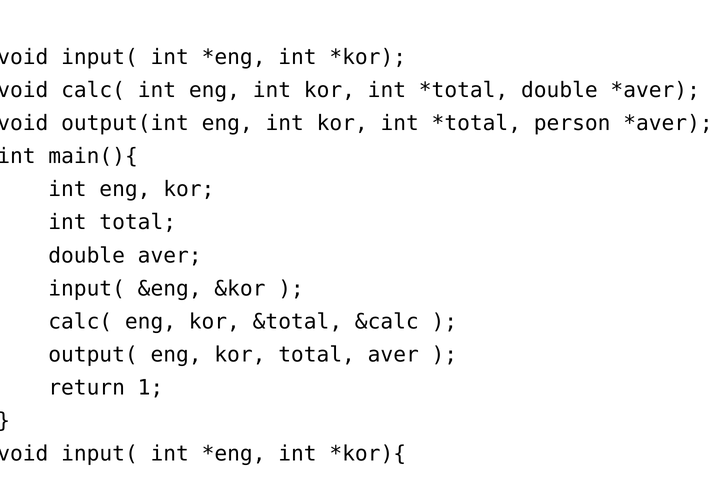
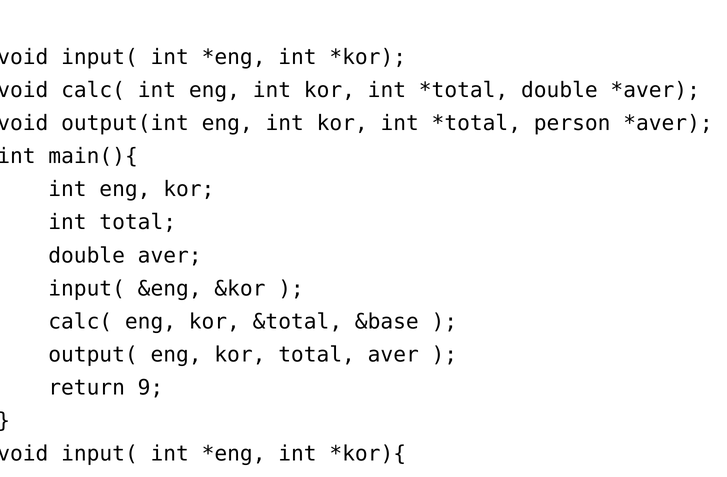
&calc: &calc -> &base (387, 322)
1: 1 -> 9 (150, 388)
